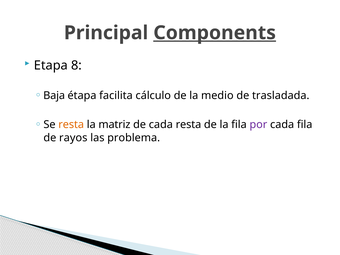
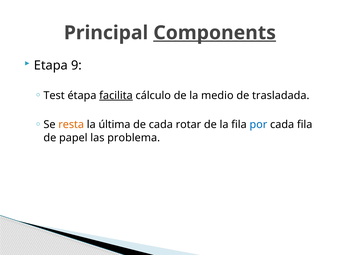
8: 8 -> 9 (76, 65)
Baja: Baja -> Test (54, 95)
facilita underline: none -> present (116, 95)
matriz: matriz -> última (114, 125)
cada resta: resta -> rotar (188, 125)
por colour: purple -> blue (258, 125)
rayos: rayos -> papel (73, 138)
